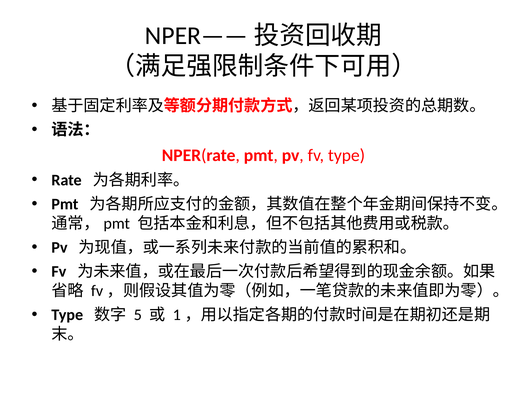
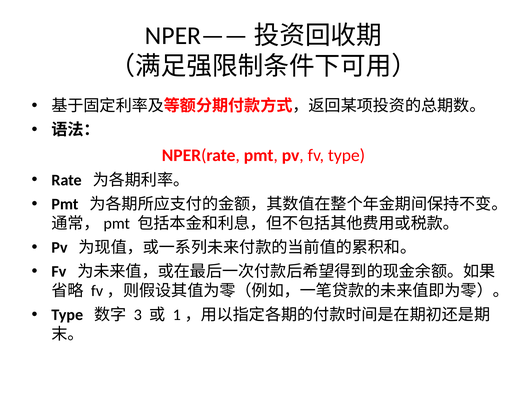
5: 5 -> 3 (138, 314)
